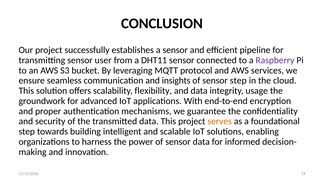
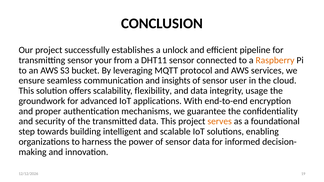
a sensor: sensor -> unlock (175, 50)
user: user -> your (103, 60)
Raspberry colour: purple -> orange (275, 60)
sensor step: step -> user (238, 81)
